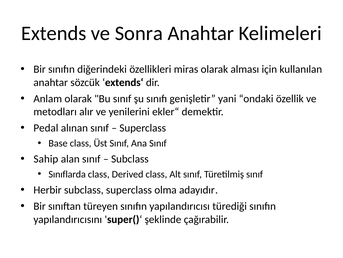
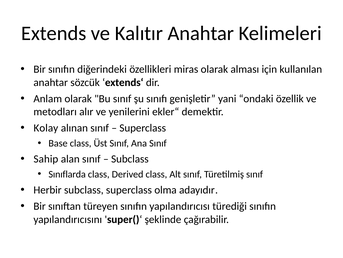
Sonra: Sonra -> Kalıtır (139, 33)
Pedal: Pedal -> Kolay (46, 128)
